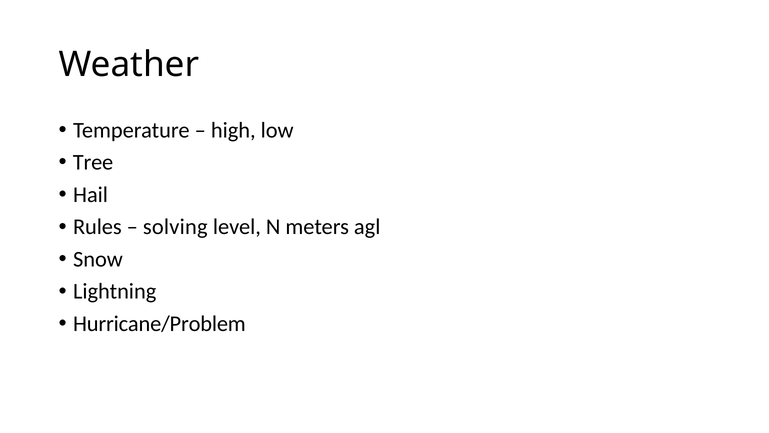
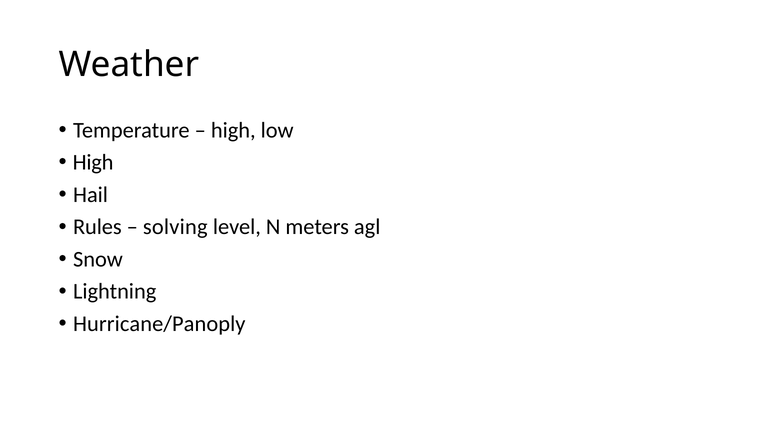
Tree: Tree -> High (93, 162)
Hurricane/Problem: Hurricane/Problem -> Hurricane/Panoply (159, 323)
